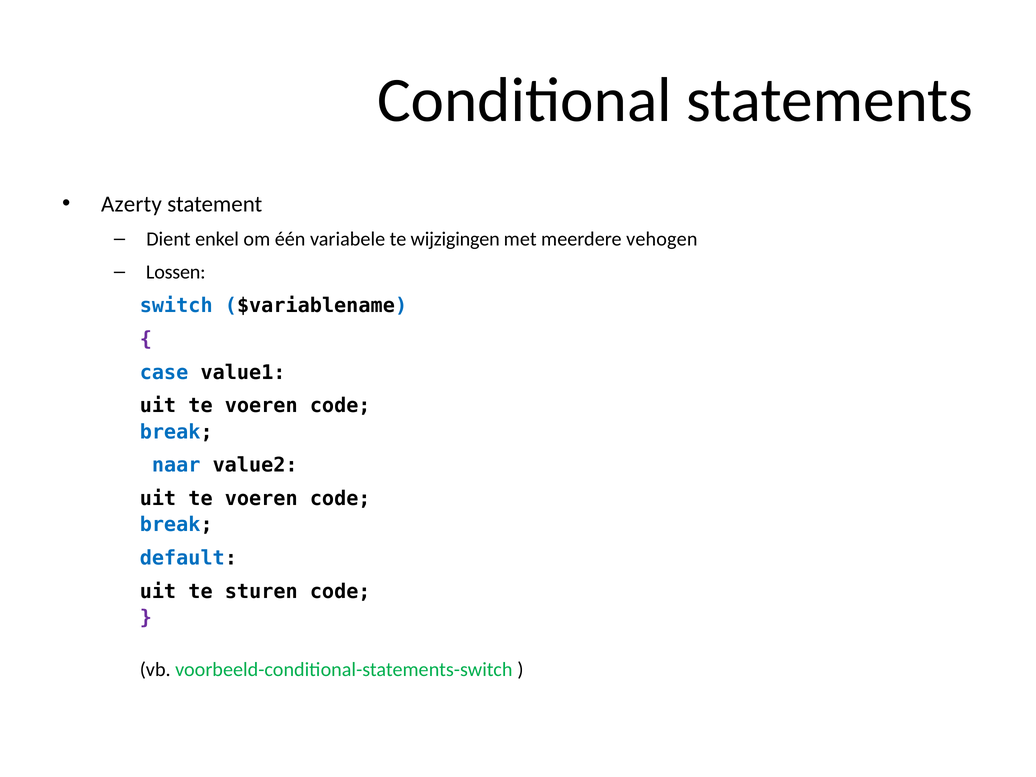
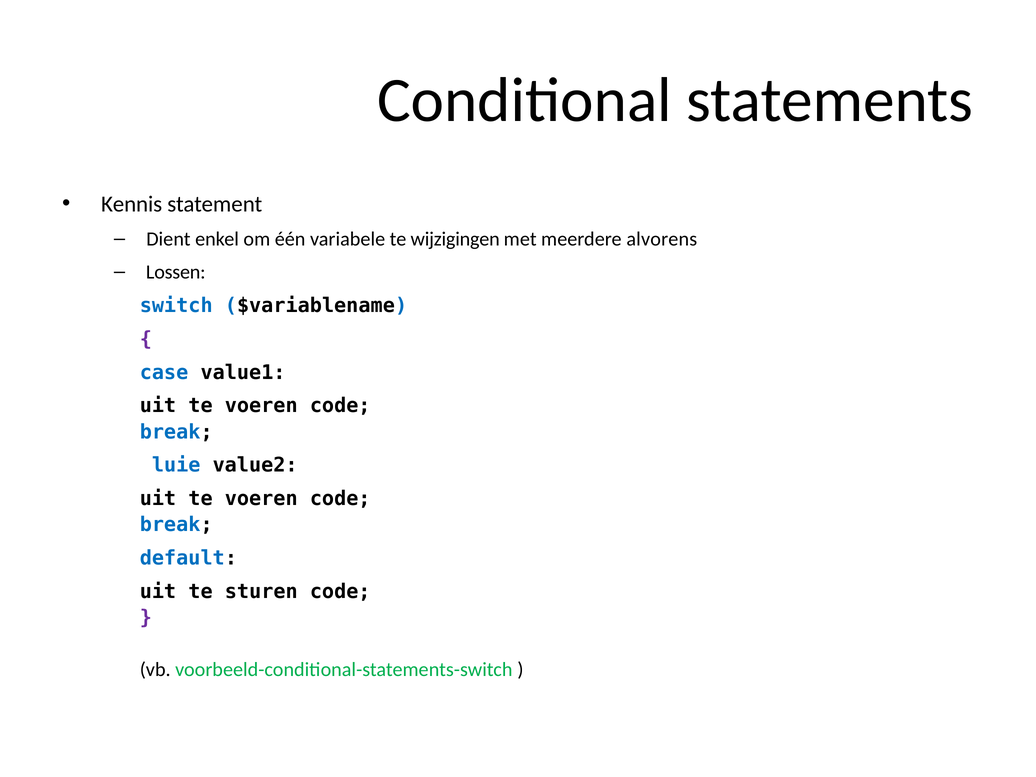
Azerty: Azerty -> Kennis (132, 204)
vehogen: vehogen -> alvorens (662, 239)
naar: naar -> luie (176, 465)
